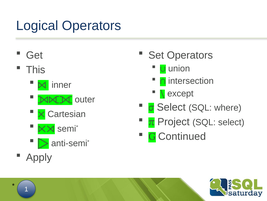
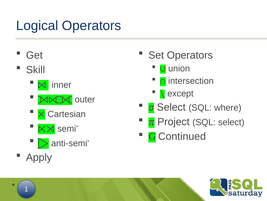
This: This -> Skill (36, 70)
